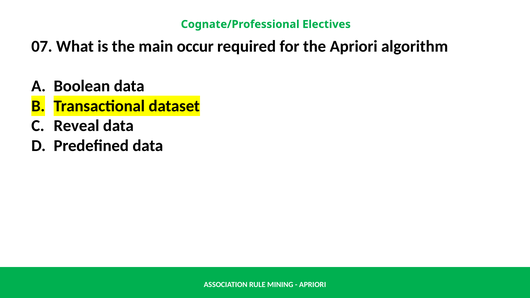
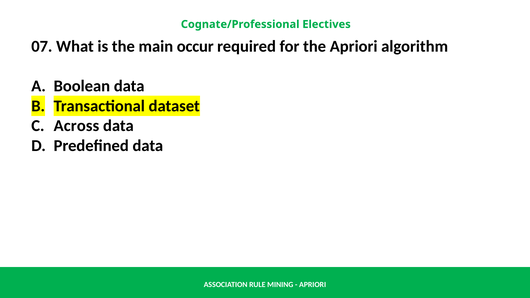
Reveal: Reveal -> Across (76, 126)
